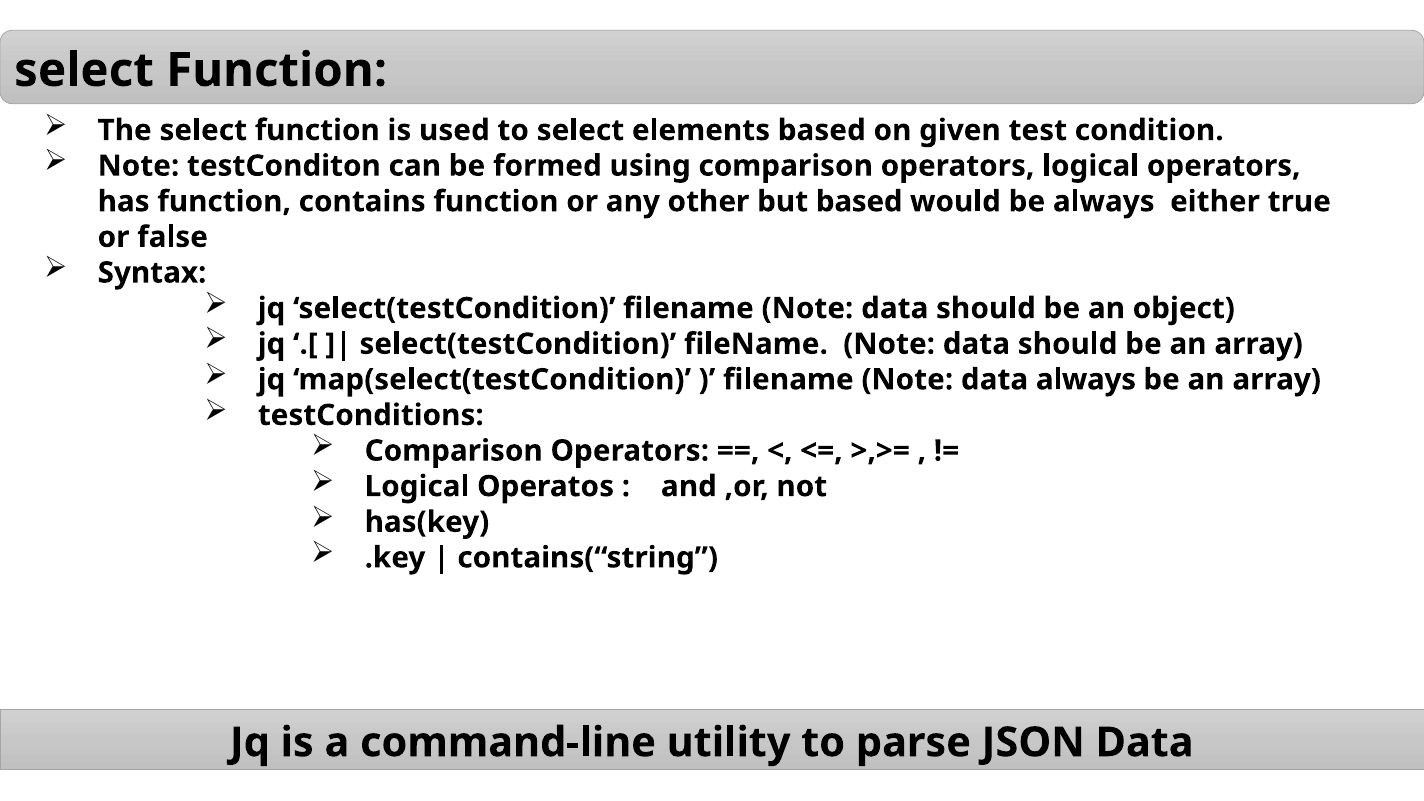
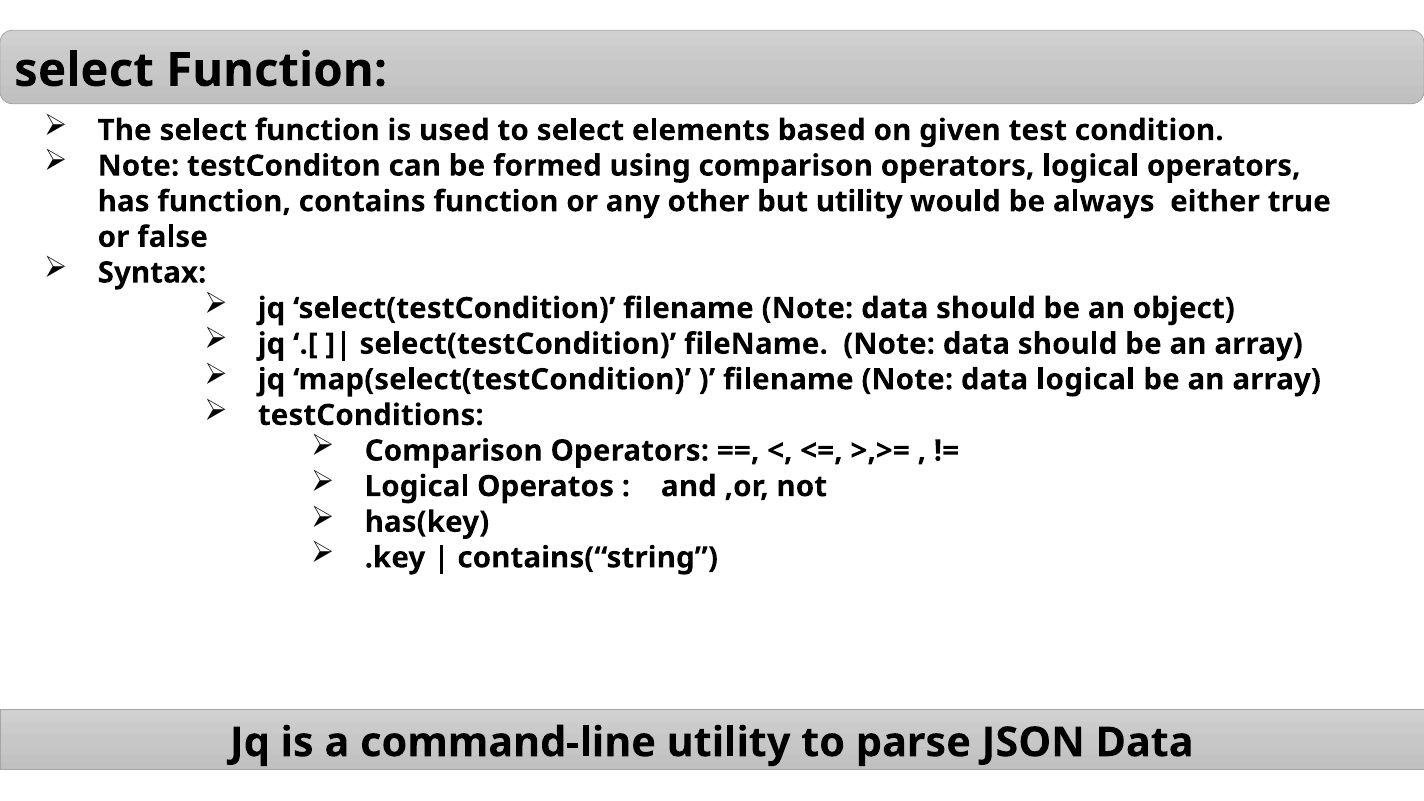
but based: based -> utility (859, 202)
data always: always -> logical (1086, 380)
